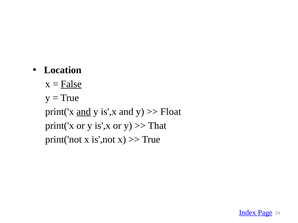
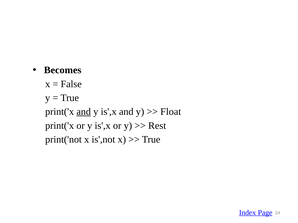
Location: Location -> Becomes (63, 70)
False underline: present -> none (71, 84)
That: That -> Rest (157, 126)
